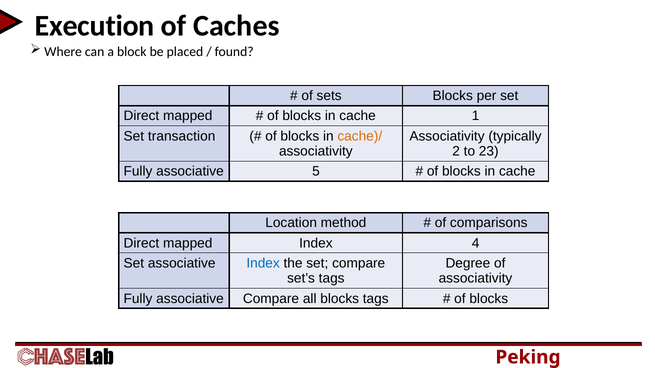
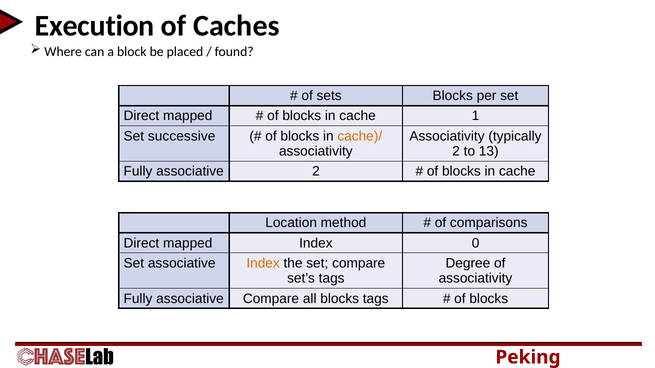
transaction: transaction -> successive (182, 136)
23: 23 -> 13 (489, 151)
associative 5: 5 -> 2 (316, 172)
4: 4 -> 0 (476, 243)
Index colour: blue -> orange (263, 263)
